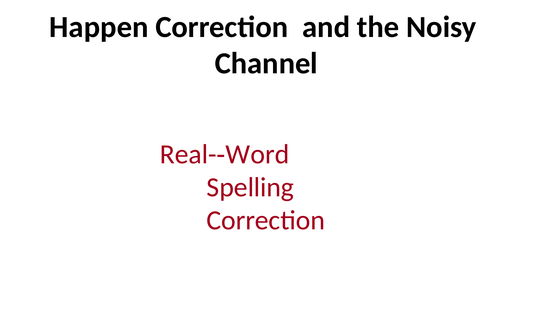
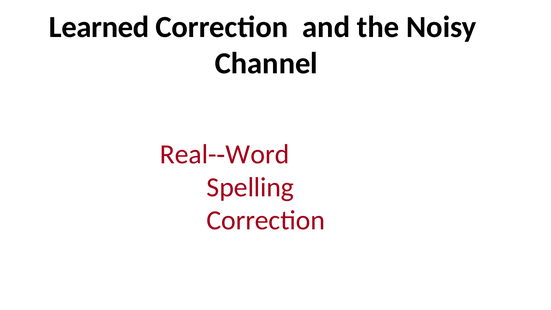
Happen: Happen -> Learned (99, 27)
